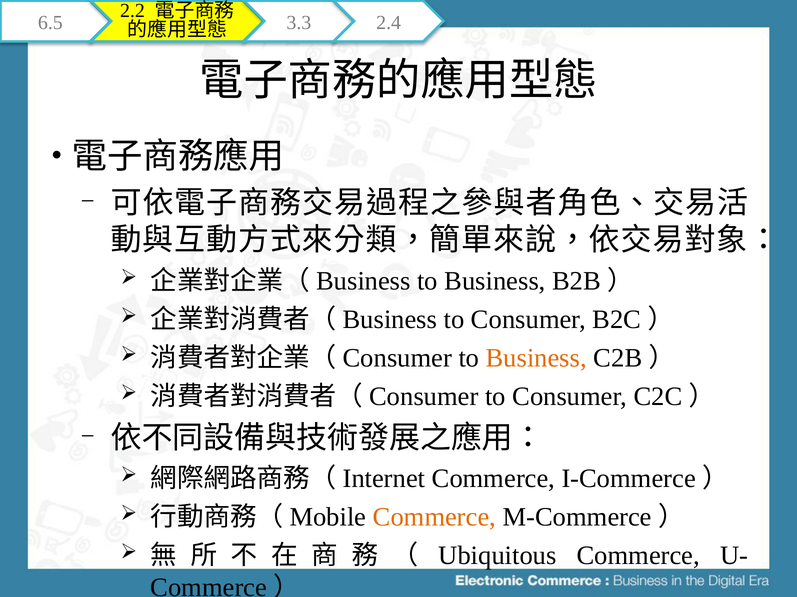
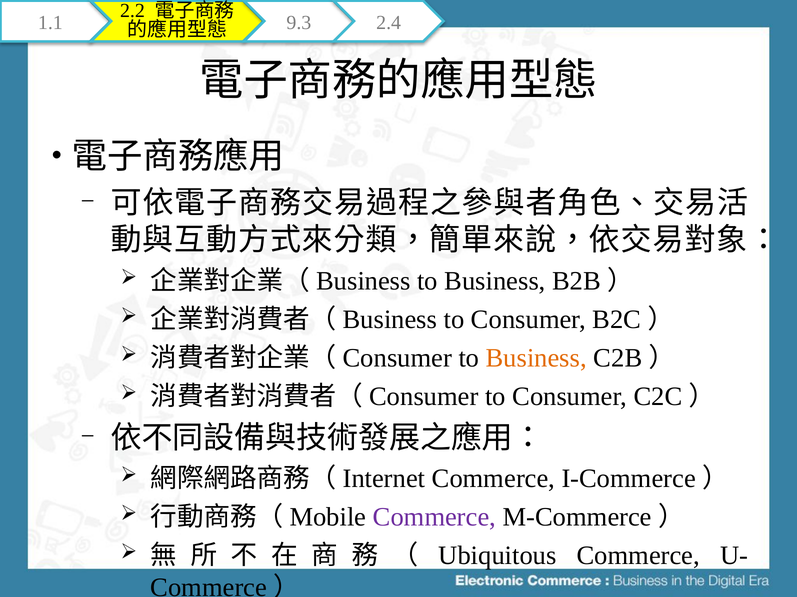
6.5: 6.5 -> 1.1 (50, 23)
3.3: 3.3 -> 9.3 (299, 23)
Commerce colour: orange -> purple (434, 518)
